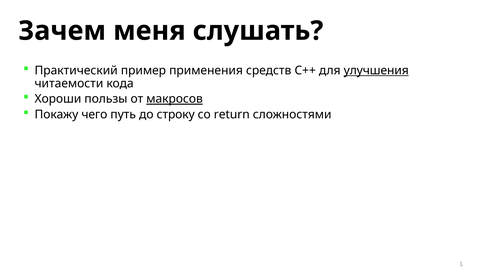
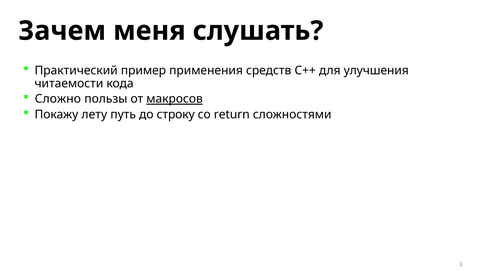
улучшения underline: present -> none (376, 70)
Хороши: Хороши -> Сложно (58, 99)
чего: чего -> лету (94, 114)
